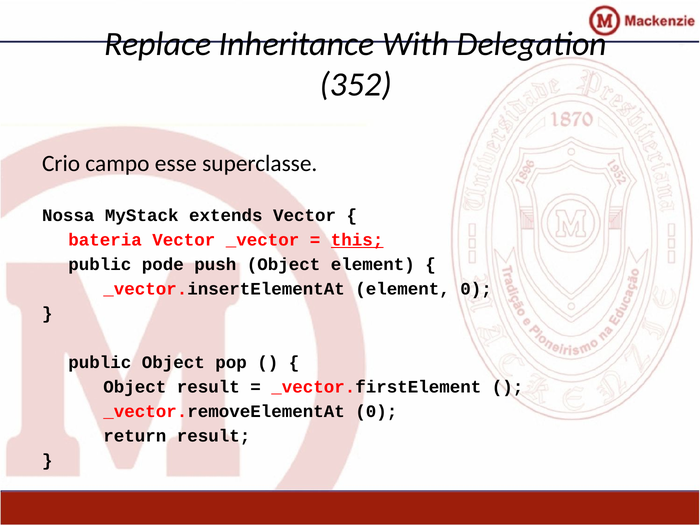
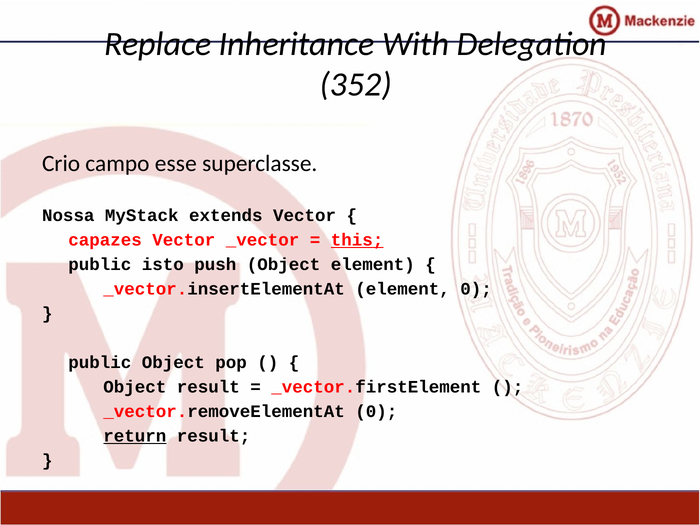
bateria: bateria -> capazes (105, 240)
pode: pode -> isto (163, 265)
return underline: none -> present (135, 436)
